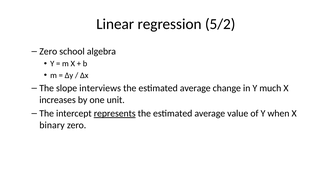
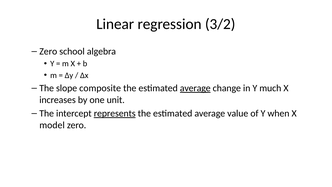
5/2: 5/2 -> 3/2 (220, 24)
interviews: interviews -> composite (100, 88)
average underline: none -> present (195, 88)
binary: binary -> model (52, 125)
